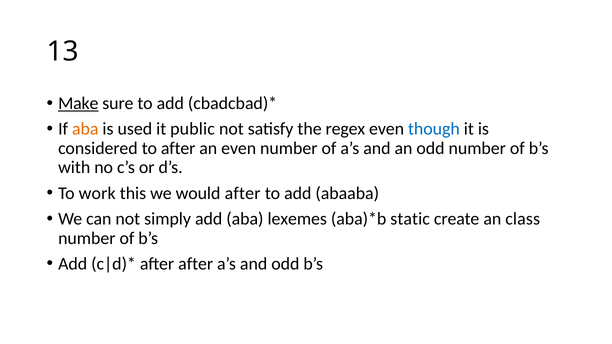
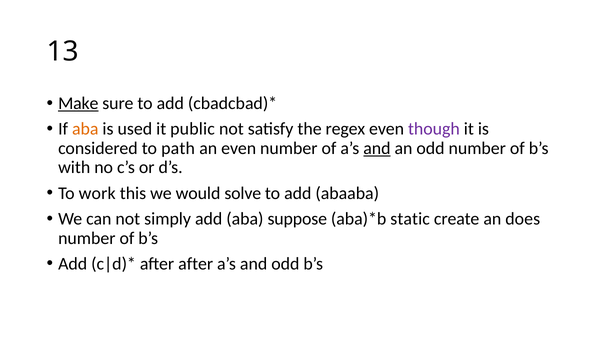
though colour: blue -> purple (434, 129)
to after: after -> path (178, 148)
and underline: none -> present (377, 148)
would after: after -> solve (243, 193)
lexemes: lexemes -> suppose (297, 219)
class: class -> does (523, 219)
